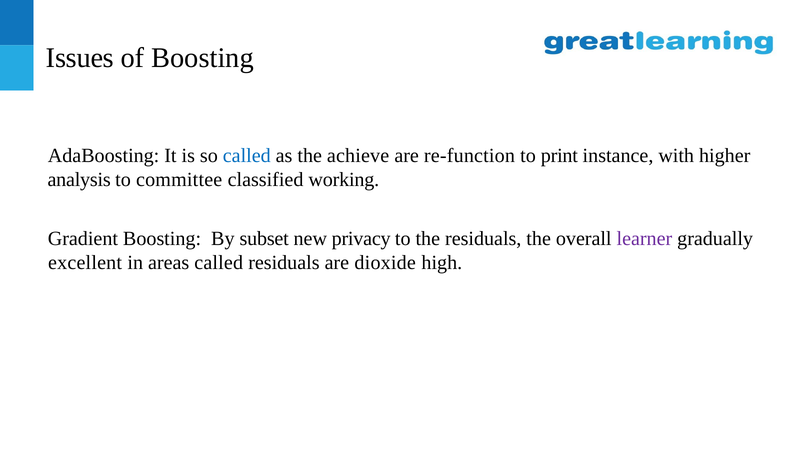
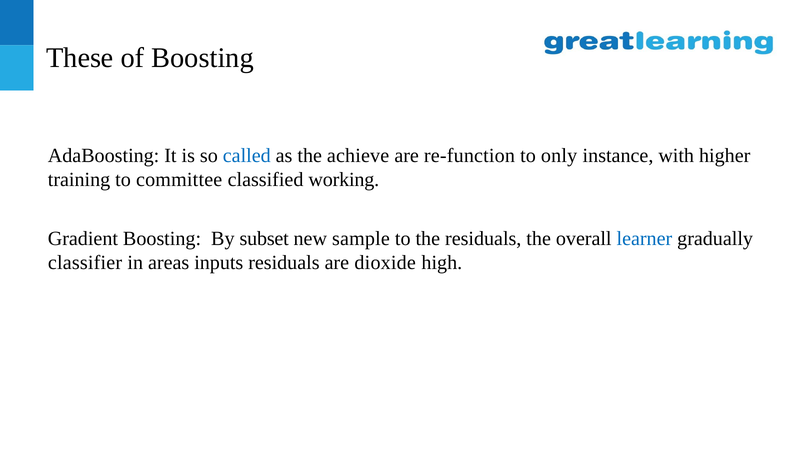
Issues: Issues -> These (80, 58)
print: print -> only (559, 155)
analysis: analysis -> training (79, 179)
privacy: privacy -> sample (361, 238)
learner colour: purple -> blue (644, 238)
excellent: excellent -> classifier (85, 262)
areas called: called -> inputs (219, 262)
